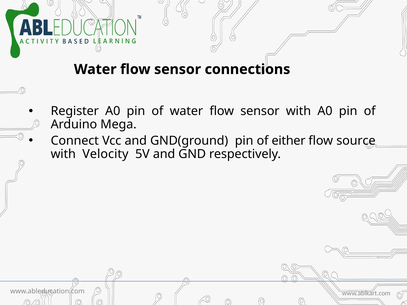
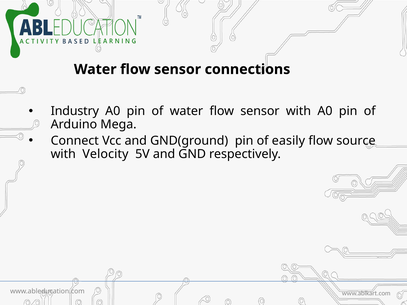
Register: Register -> Industry (75, 111)
either: either -> easily (288, 141)
